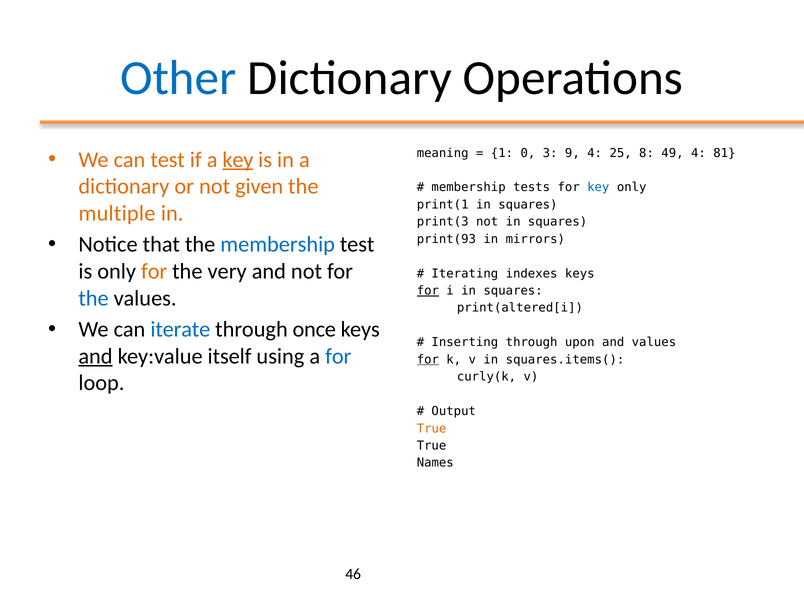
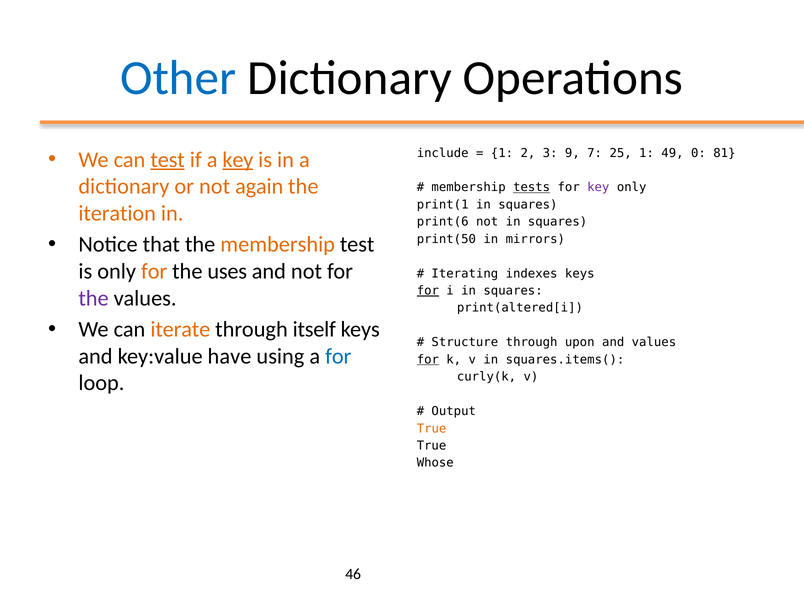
meaning: meaning -> include (443, 153)
0: 0 -> 2 (528, 153)
9 4: 4 -> 7 (595, 153)
25 8: 8 -> 1 (647, 153)
49 4: 4 -> 0 (698, 153)
test underline: none -> present (168, 160)
given: given -> again (259, 187)
tests underline: none -> present (532, 187)
key colour: blue -> purple (598, 187)
multiple: multiple -> iteration (117, 213)
print(3: print(3 -> print(6 (443, 222)
membership colour: blue -> orange (278, 245)
print(93: print(93 -> print(50 (446, 239)
very: very -> uses (227, 271)
the colour: blue -> purple (94, 298)
iterate colour: blue -> orange (180, 329)
once: once -> itself (314, 329)
Inserting: Inserting -> Structure (465, 342)
and underline: present -> none (95, 356)
itself: itself -> have (229, 356)
Names: Names -> Whose (435, 463)
